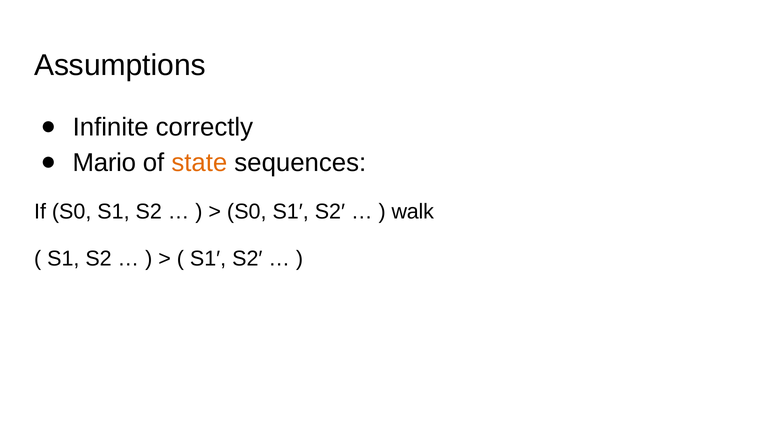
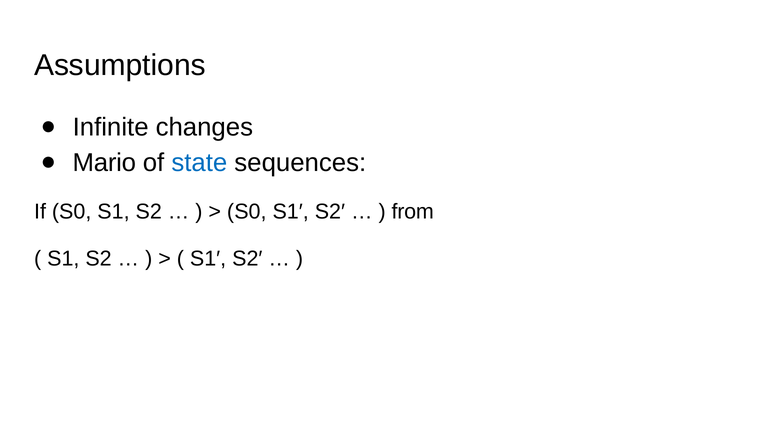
correctly: correctly -> changes (204, 127)
state colour: orange -> blue (199, 163)
walk: walk -> from (413, 212)
